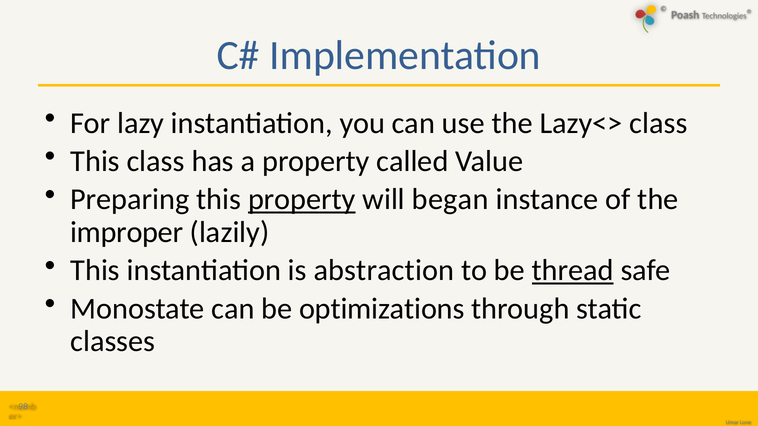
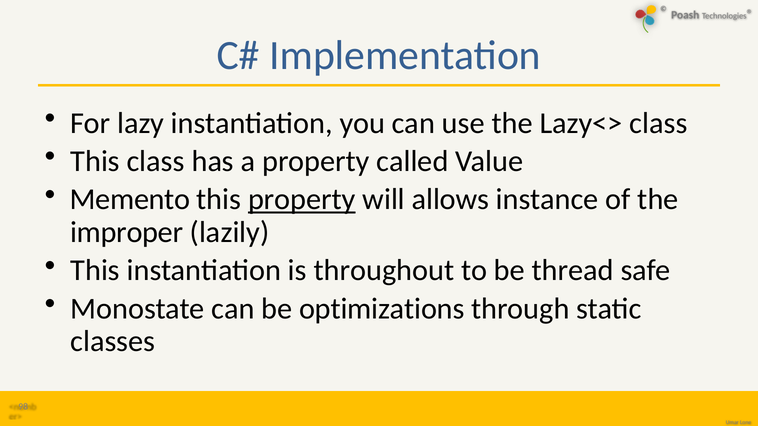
Preparing: Preparing -> Memento (130, 200)
began: began -> allows (451, 200)
abstraction: abstraction -> throughout (384, 271)
thread underline: present -> none (573, 271)
